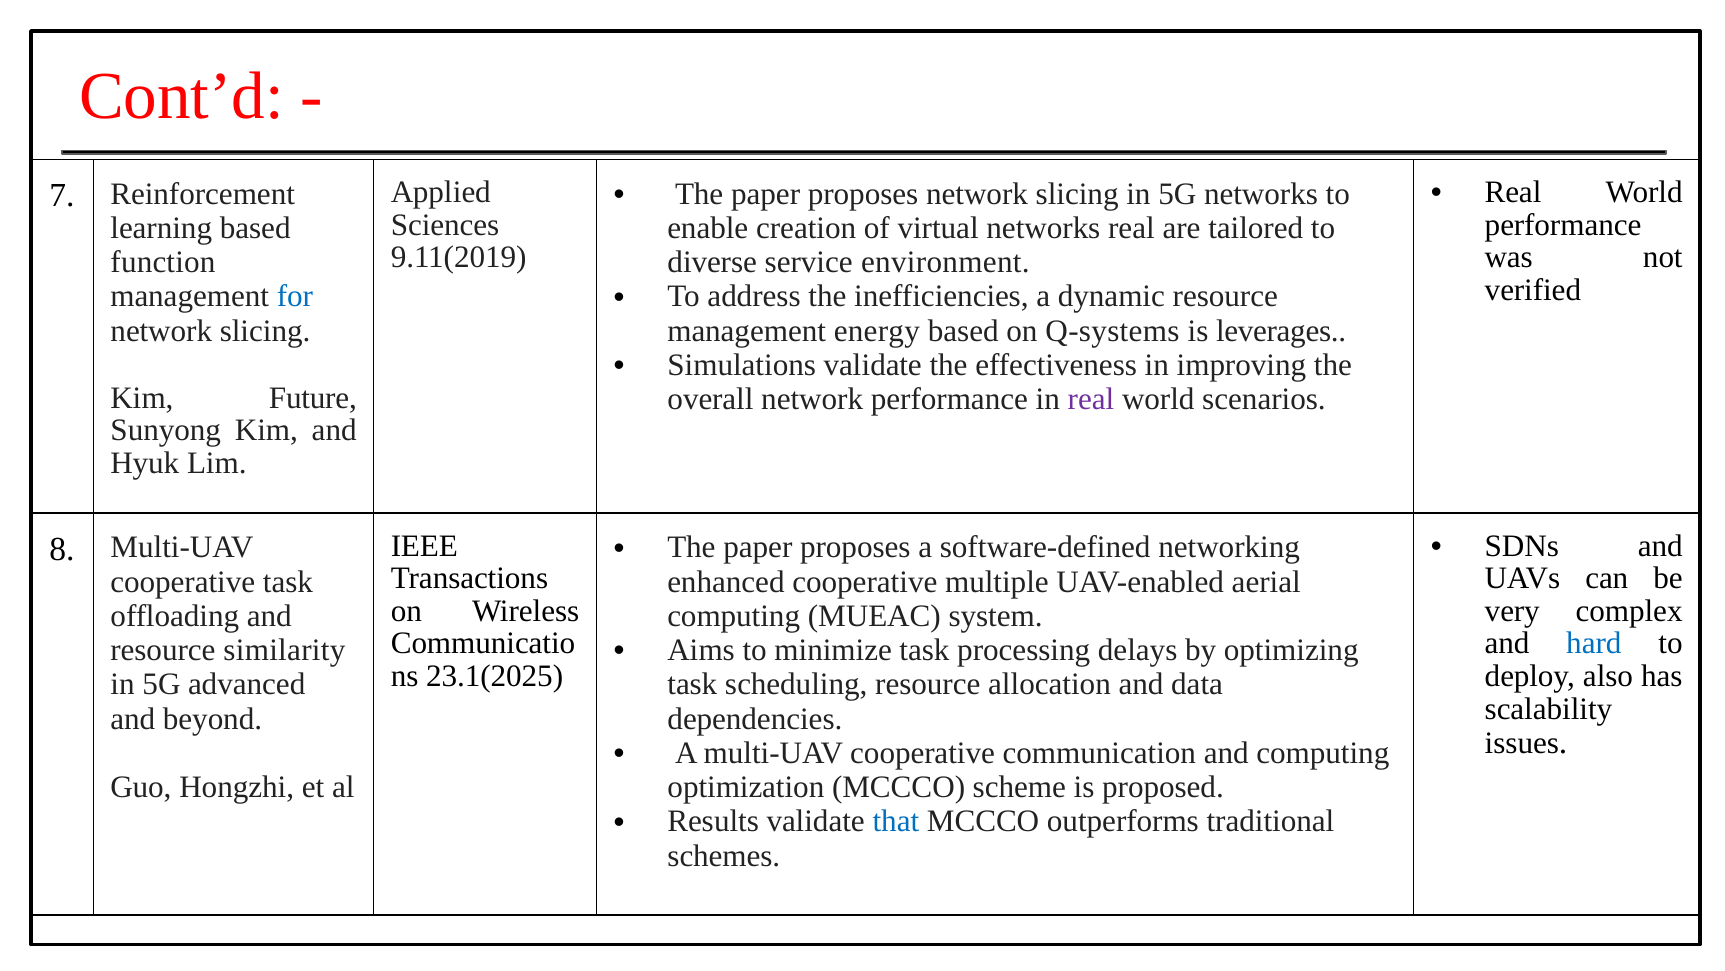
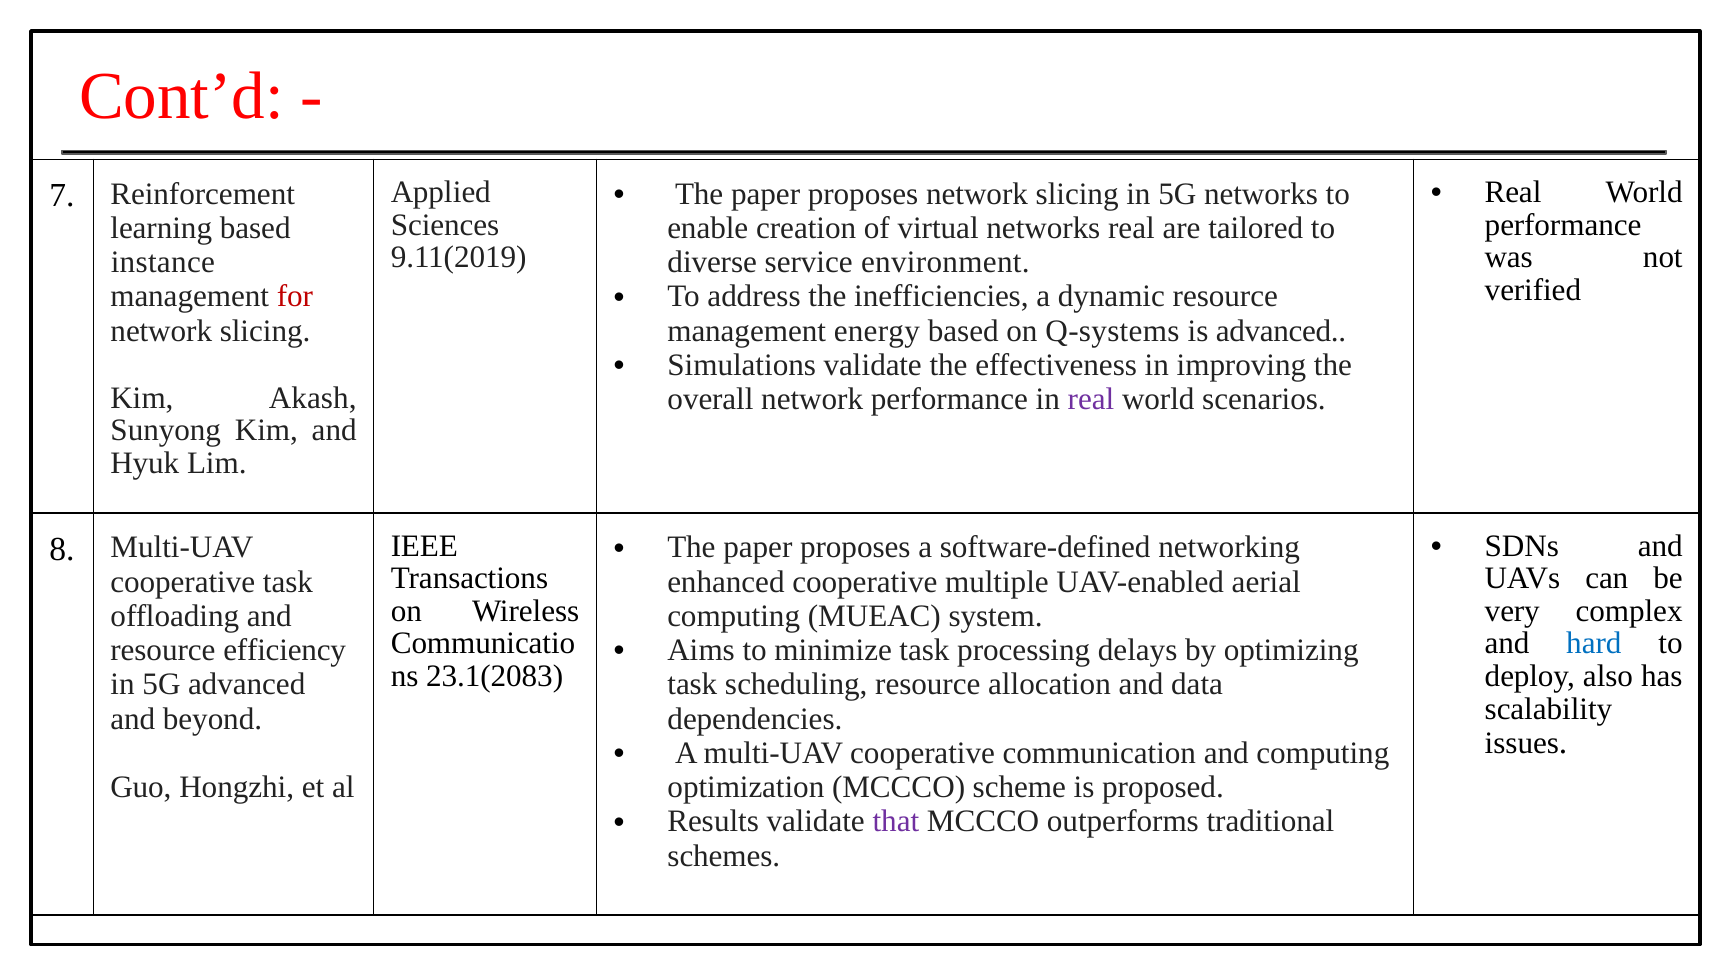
function: function -> instance (163, 262)
for colour: blue -> red (295, 296)
is leverages: leverages -> advanced (1281, 331)
Future: Future -> Akash (313, 398)
similarity: similarity -> efficiency (285, 650)
23.1(2025: 23.1(2025 -> 23.1(2083 (495, 676)
that colour: blue -> purple (896, 821)
